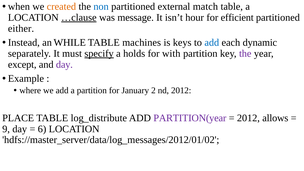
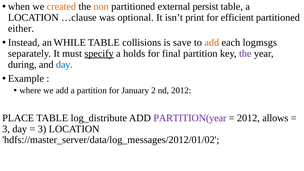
non colour: blue -> orange (101, 7)
match: match -> persist (206, 7)
…clause underline: present -> none (79, 18)
message: message -> optional (136, 18)
hour: hour -> print (195, 18)
machines: machines -> collisions (142, 43)
keys: keys -> save (182, 43)
add colour: blue -> orange (212, 43)
dynamic: dynamic -> logmsgs (260, 43)
with: with -> final (171, 54)
except: except -> during (22, 64)
day colour: purple -> blue (64, 64)
9: 9 -> 3 (6, 129)
6: 6 -> 3 (42, 129)
